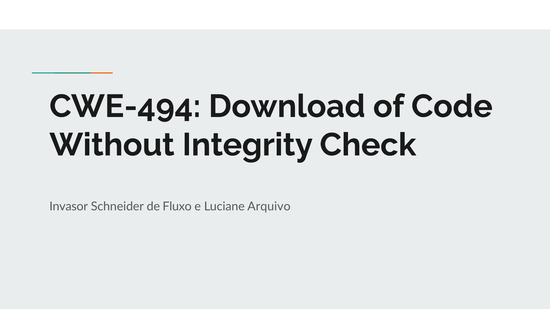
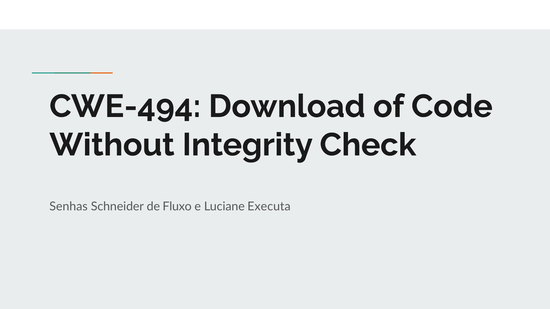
Invasor: Invasor -> Senhas (69, 207)
Arquivo: Arquivo -> Executa (269, 207)
